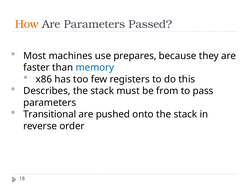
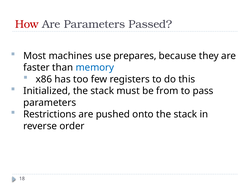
How colour: orange -> red (27, 24)
Describes: Describes -> Initialized (47, 91)
Transitional: Transitional -> Restrictions (50, 114)
